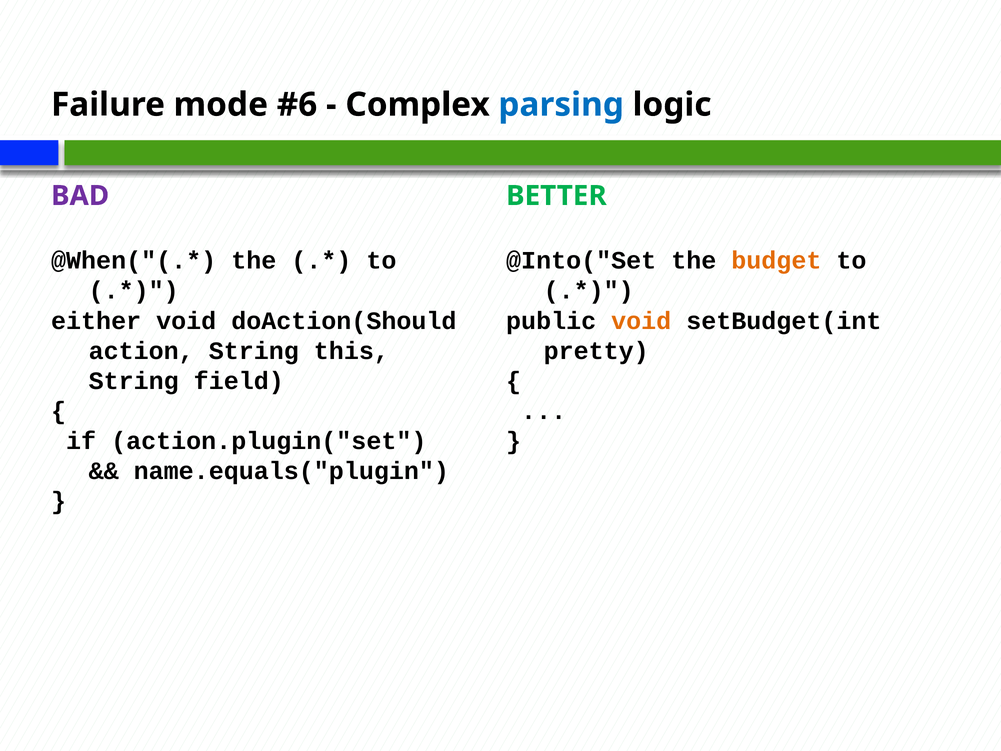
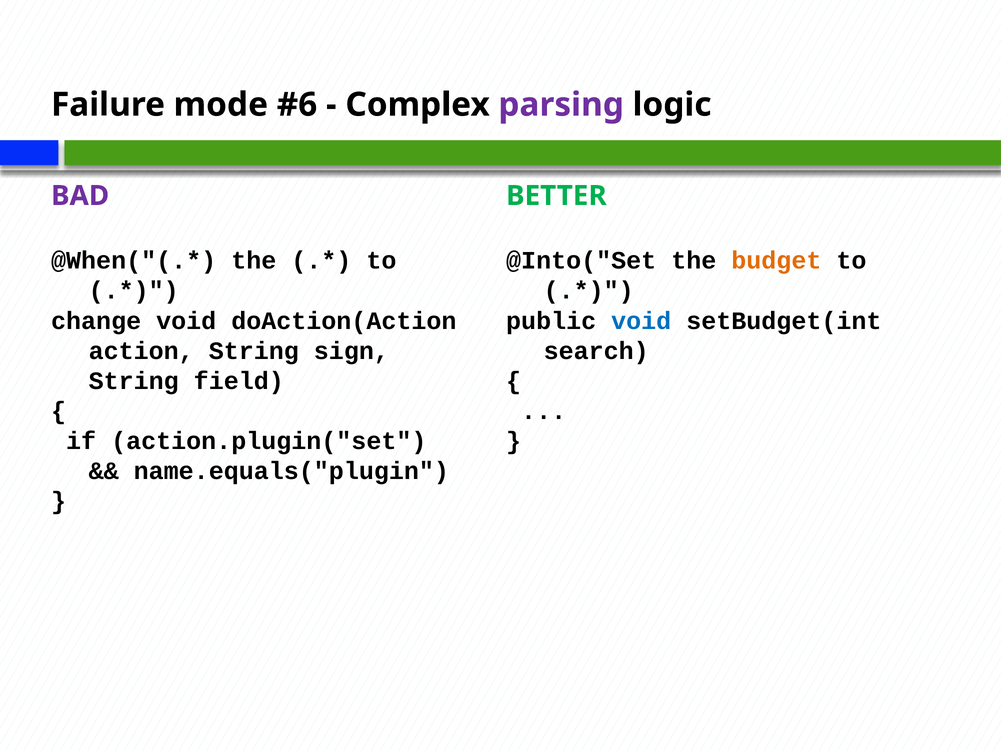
parsing colour: blue -> purple (561, 105)
either: either -> change (96, 321)
doAction(Should: doAction(Should -> doAction(Action (344, 321)
void colour: orange -> blue (641, 321)
this: this -> sign (351, 351)
pretty: pretty -> search (596, 351)
